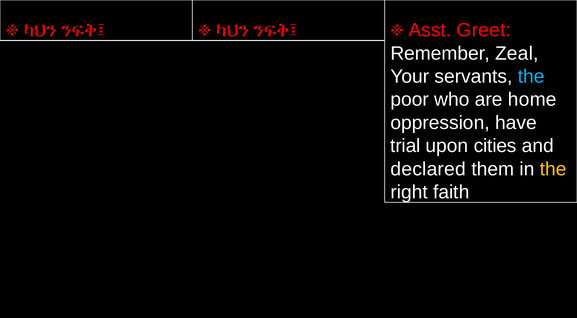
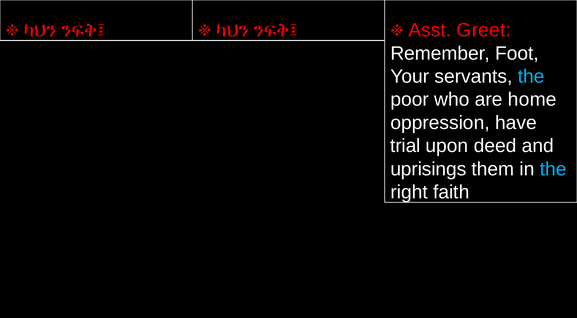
Zeal: Zeal -> Foot (517, 53)
cities: cities -> deed (495, 146)
declared: declared -> uprisings (428, 169)
the colour: yellow -> light blue (553, 169)
